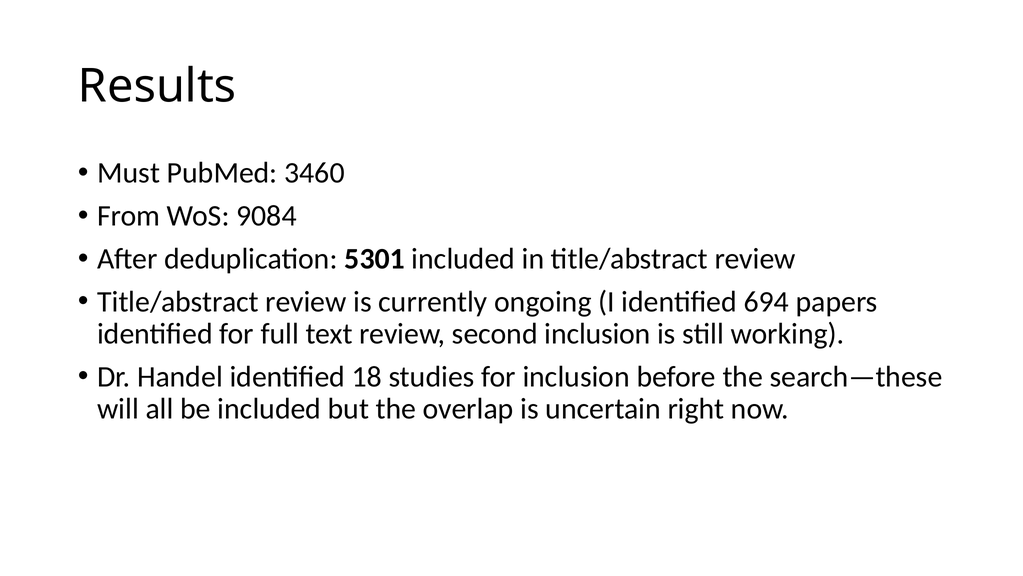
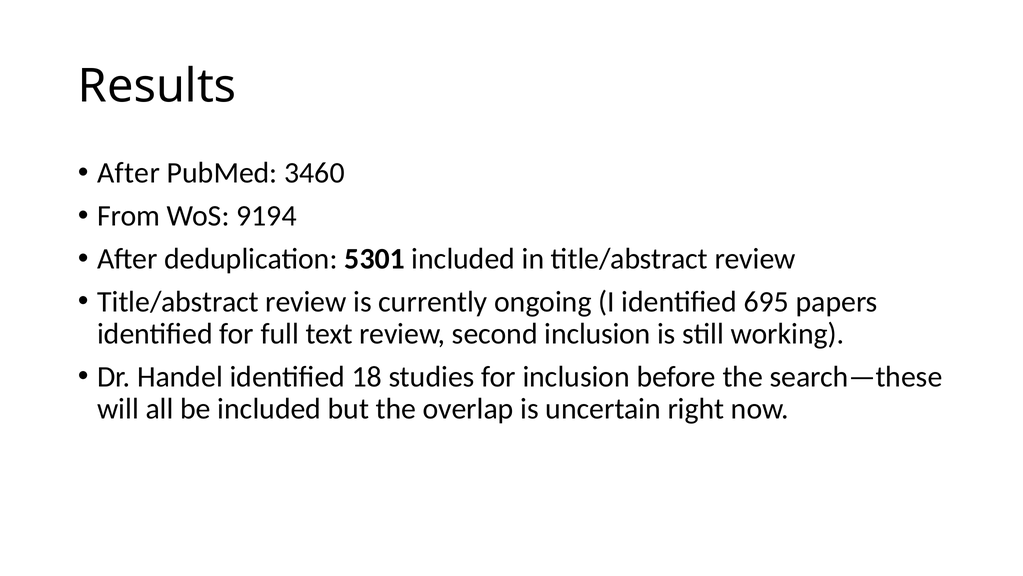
Must: Must -> After (129, 173)
9084: 9084 -> 9194 (266, 216)
694: 694 -> 695 (766, 301)
